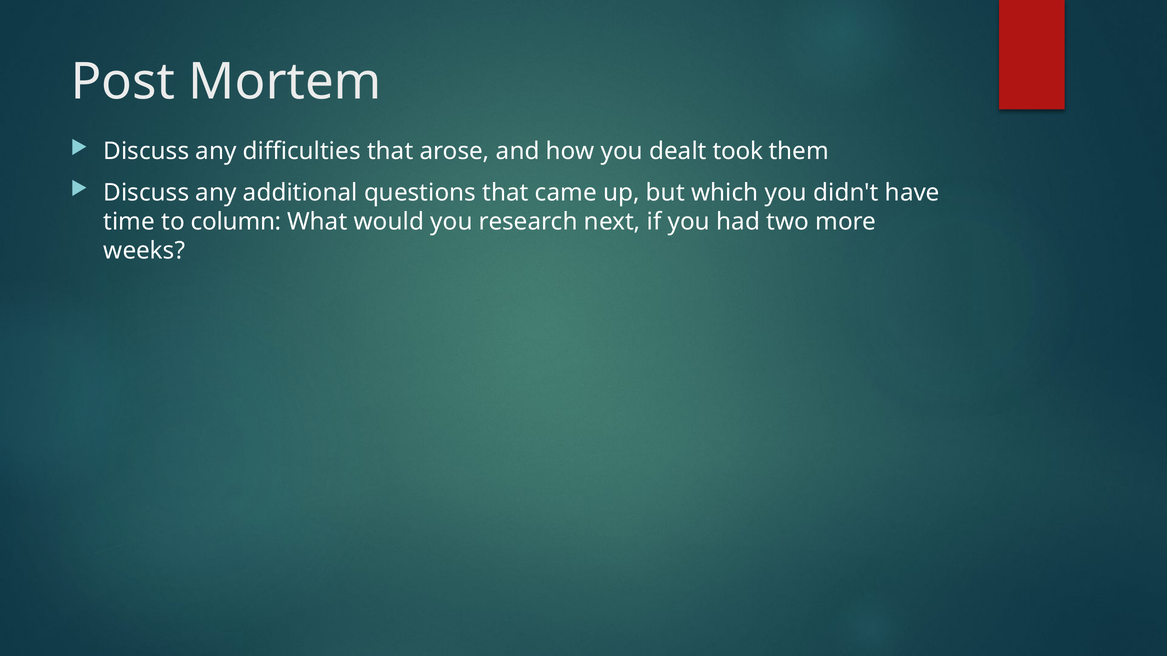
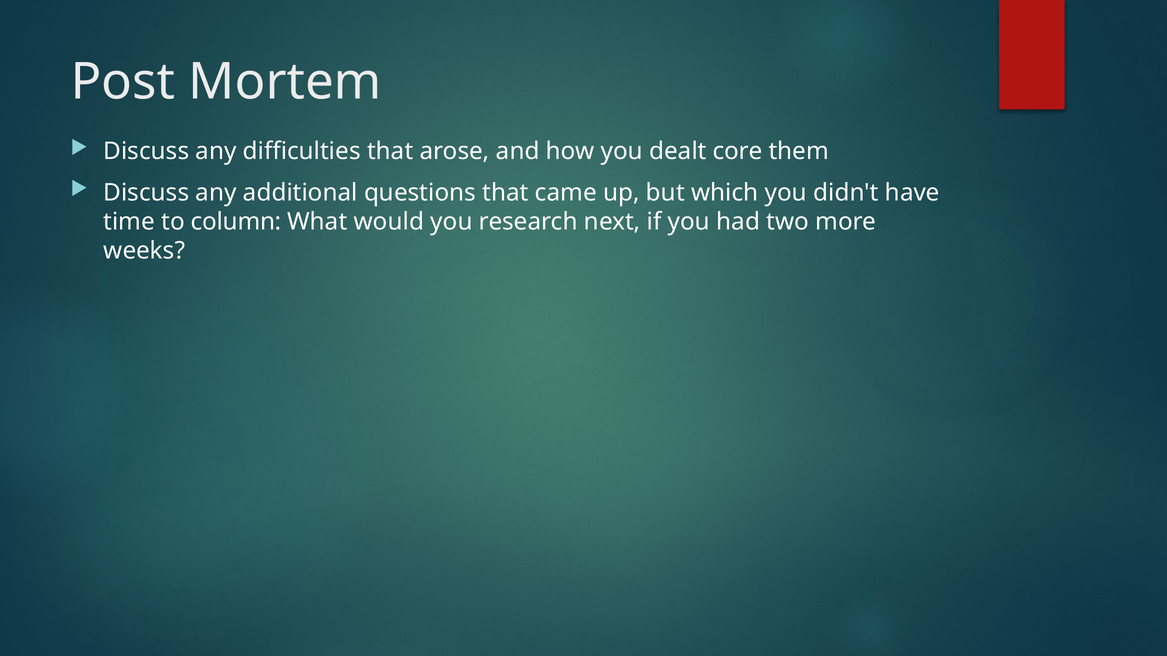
took: took -> core (738, 151)
